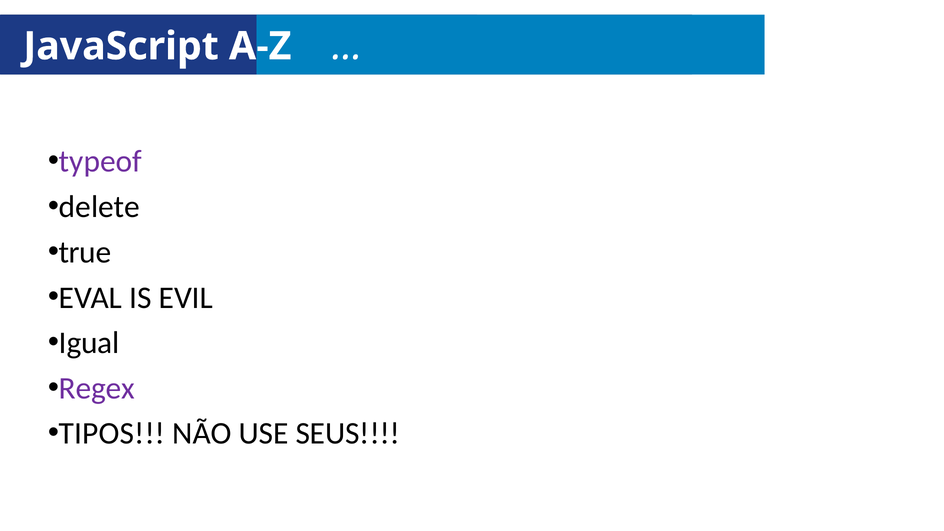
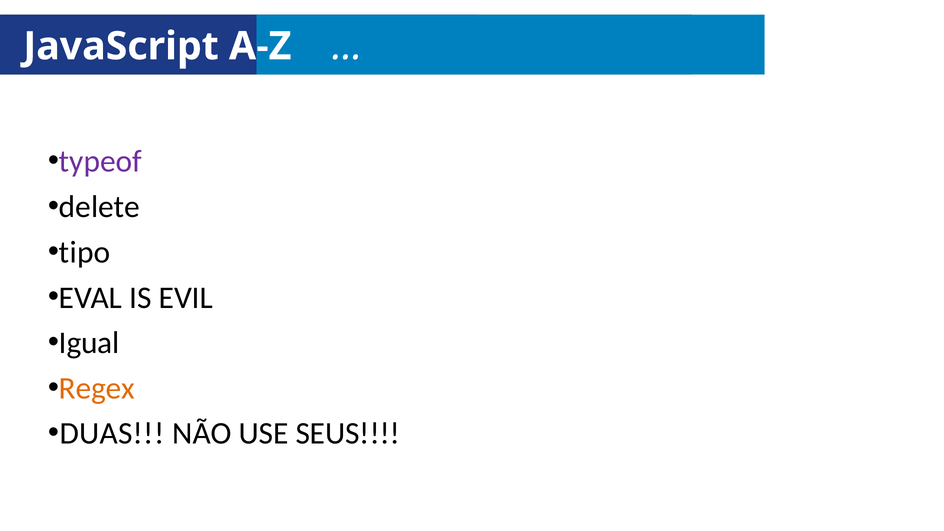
true: true -> tipo (85, 252)
Regex colour: purple -> orange (97, 388)
TIPOS: TIPOS -> DUAS (112, 433)
